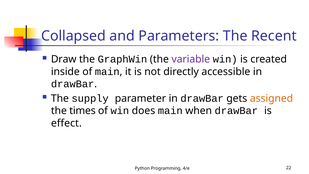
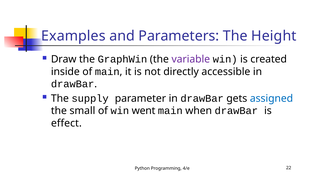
Collapsed: Collapsed -> Examples (73, 36)
Recent: Recent -> Height (274, 36)
assigned colour: orange -> blue (271, 98)
times: times -> small (82, 111)
does: does -> went (144, 111)
